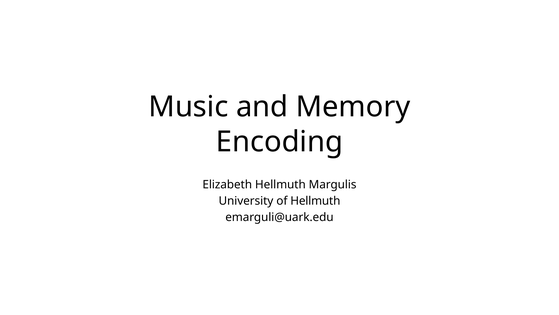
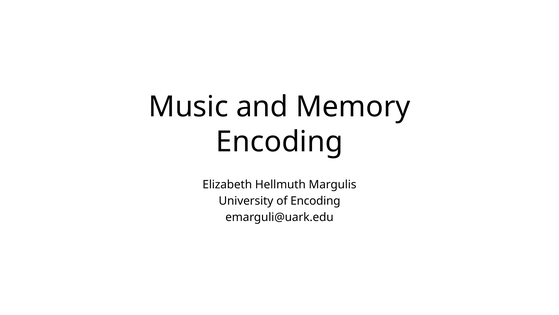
of Hellmuth: Hellmuth -> Encoding (315, 201)
